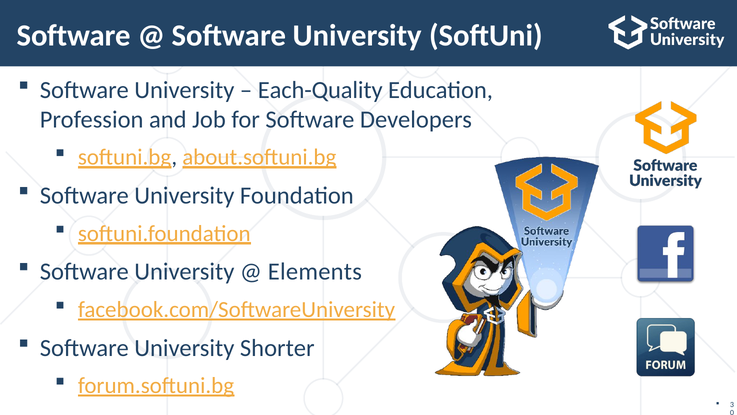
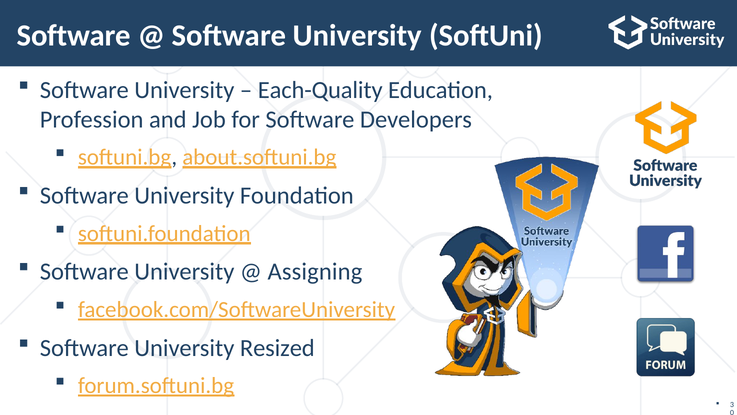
Elements: Elements -> Assigning (315, 272)
Shorter: Shorter -> Resized (277, 348)
